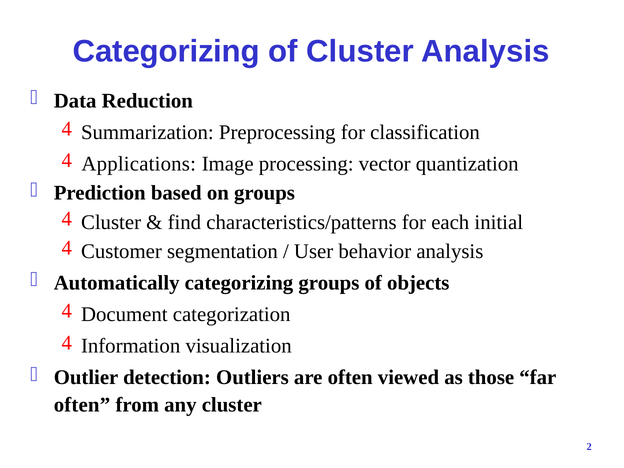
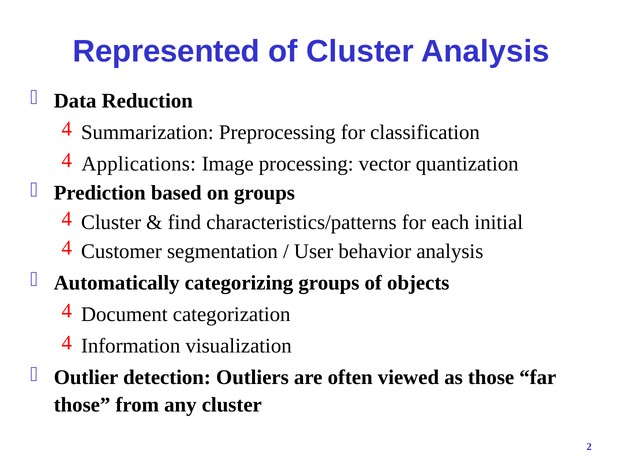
Categorizing: Categorizing -> Represented (166, 51)
often: often -> those (82, 405)
